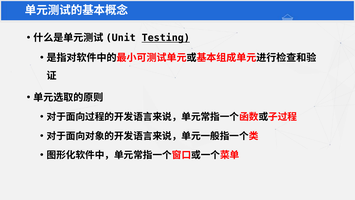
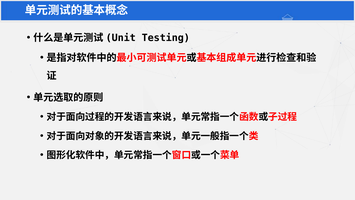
Testing underline: present -> none (166, 38)
